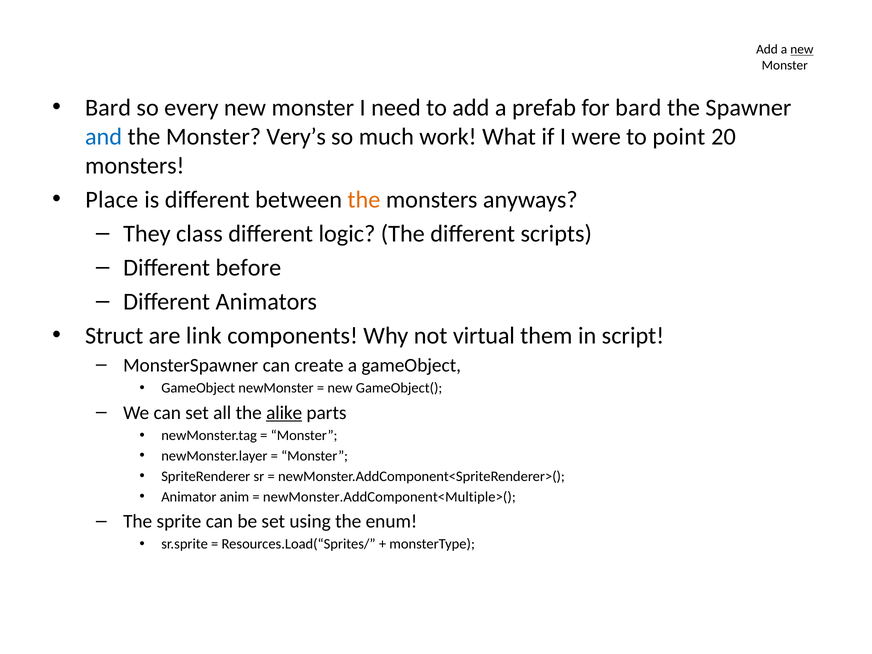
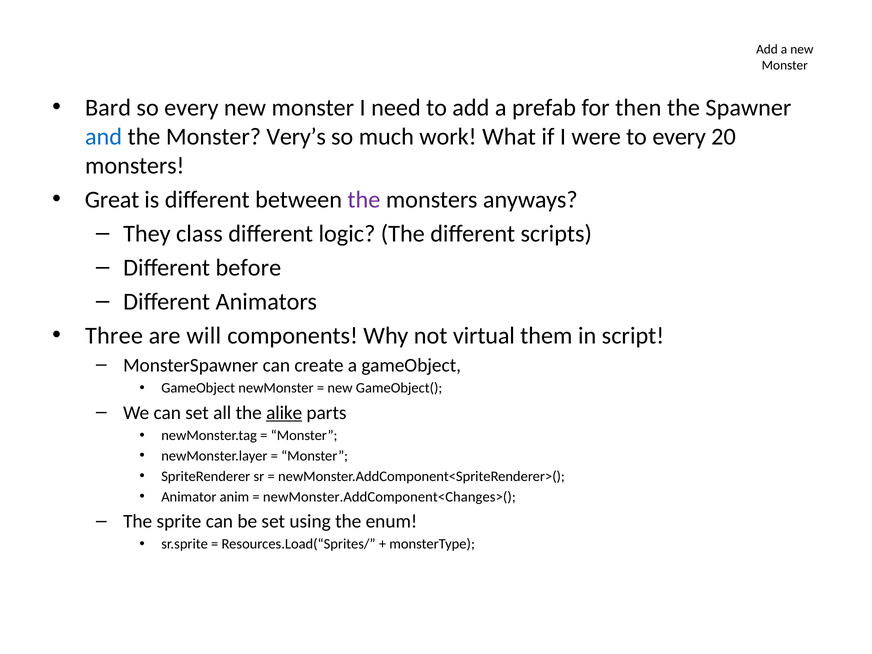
new underline: present -> none (802, 50)
for bard: bard -> then (638, 108)
to point: point -> every (679, 137)
Place: Place -> Great (112, 200)
the colour: orange -> purple (364, 200)
Struct: Struct -> Three (114, 336)
link: link -> will (204, 336)
newMonster.AddComponent<Multiple>(: newMonster.AddComponent<Multiple>( -> newMonster.AddComponent<Changes>( (389, 497)
